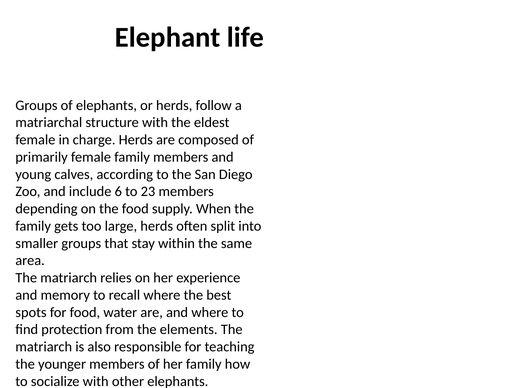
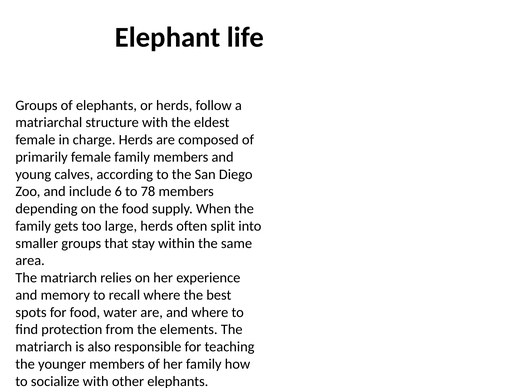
23: 23 -> 78 (148, 191)
